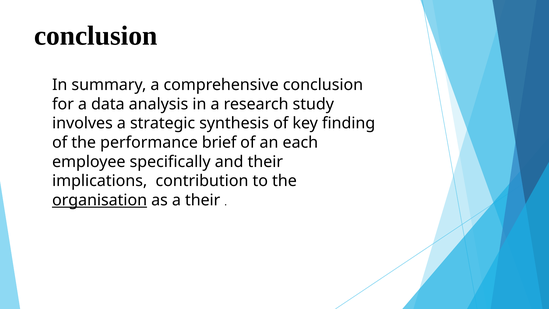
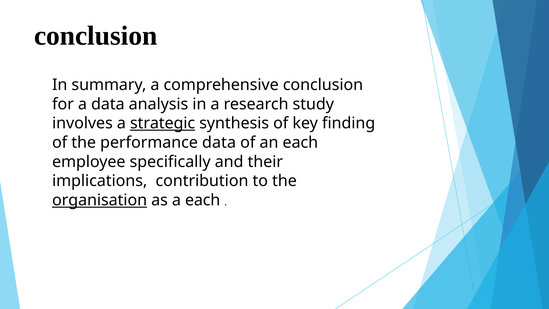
strategic underline: none -> present (163, 123)
performance brief: brief -> data (219, 142)
a their: their -> each (203, 200)
